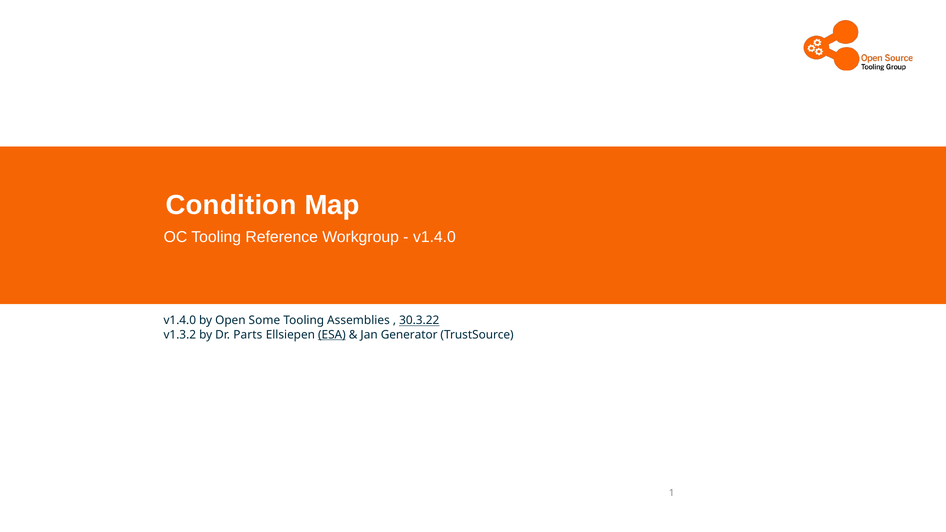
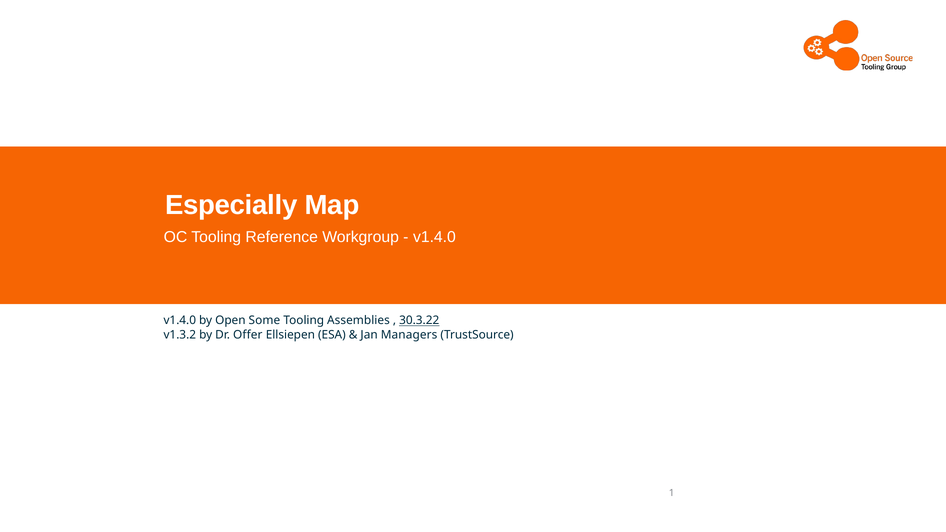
Condition: Condition -> Especially (231, 205)
Parts: Parts -> Offer (248, 335)
ESA underline: present -> none (332, 335)
Generator: Generator -> Managers (409, 335)
